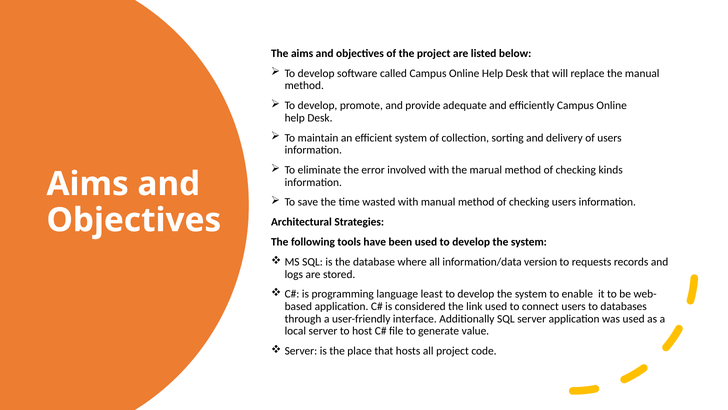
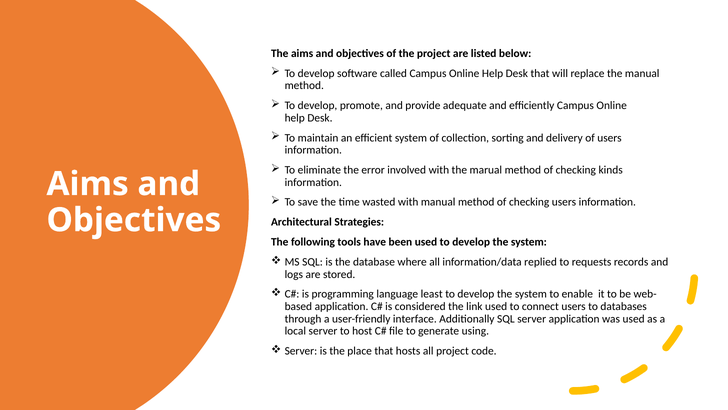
version: version -> replied (541, 262)
value: value -> using (475, 331)
